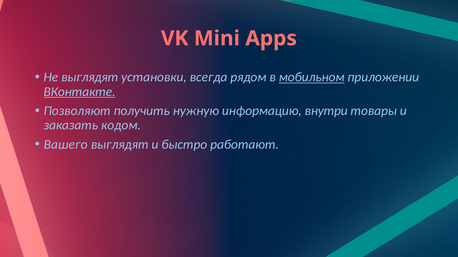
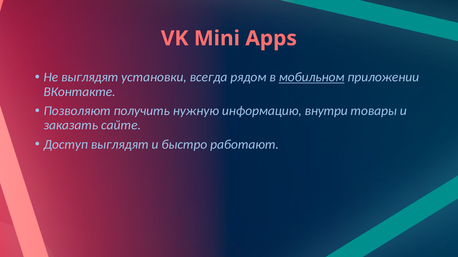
ВКонтакте underline: present -> none (79, 92)
кодом: кодом -> сайте (121, 125)
Вашего: Вашего -> Доступ (66, 145)
